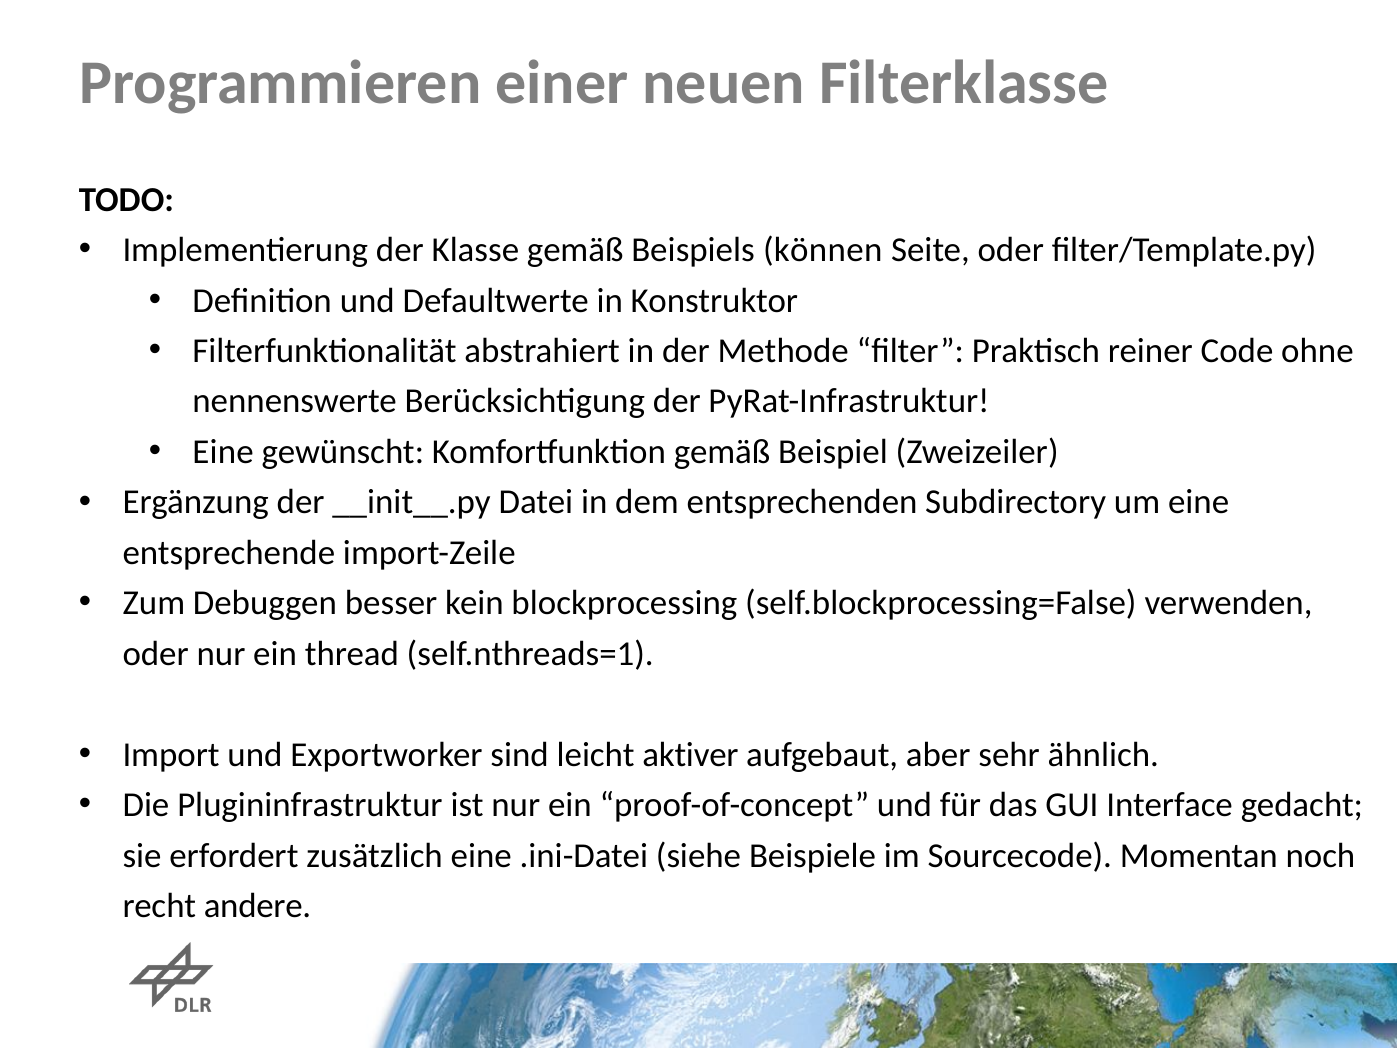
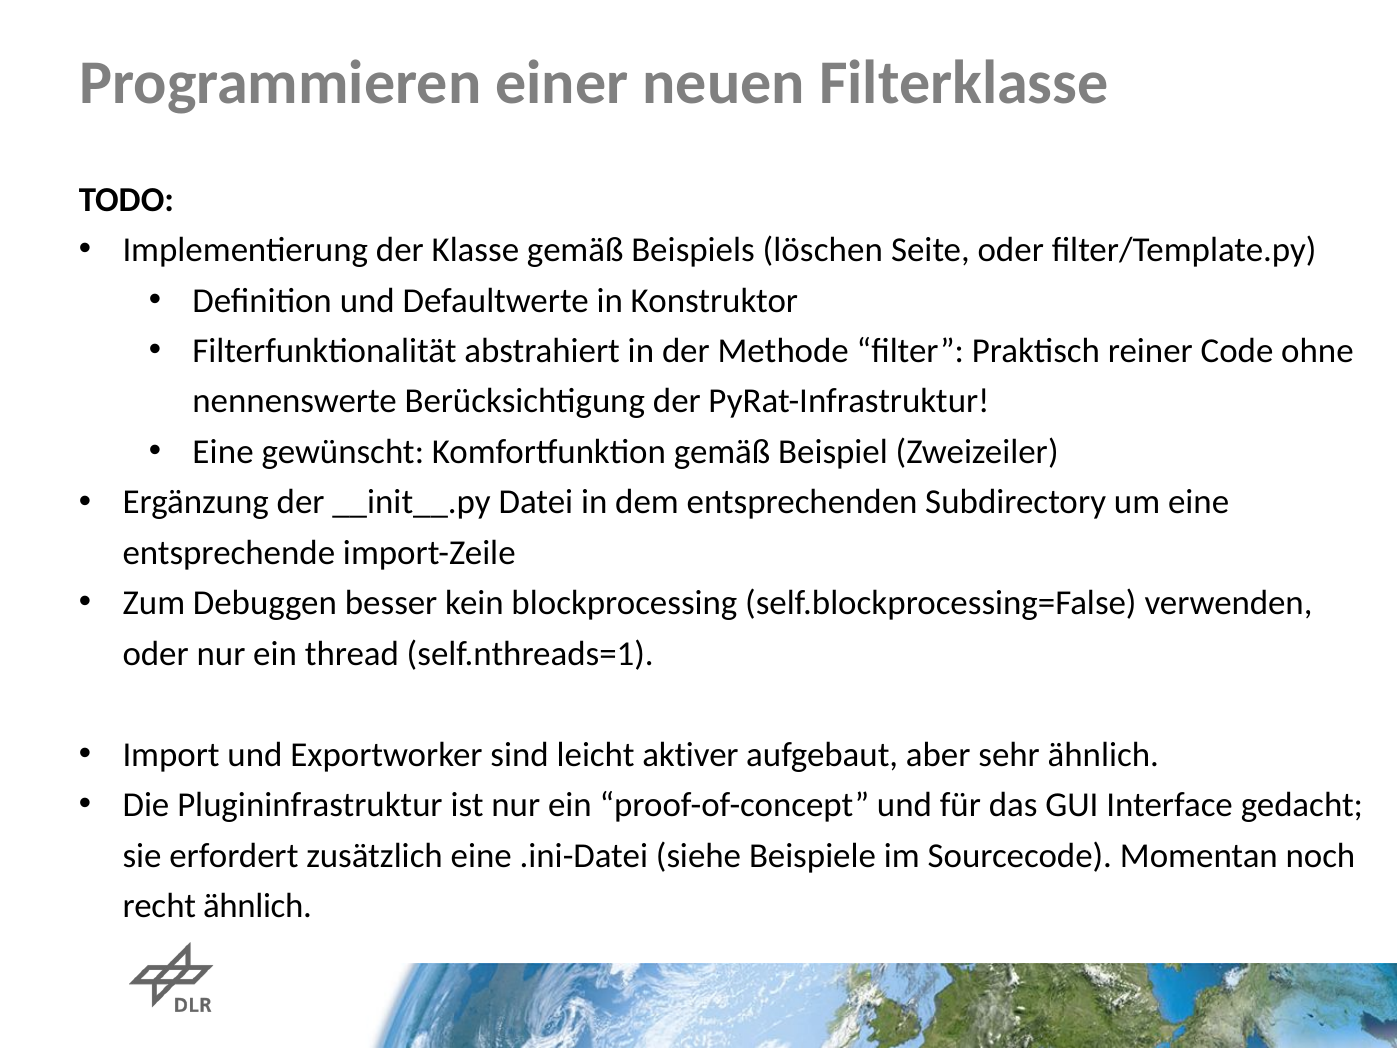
können: können -> löschen (823, 250)
recht andere: andere -> ähnlich (258, 906)
